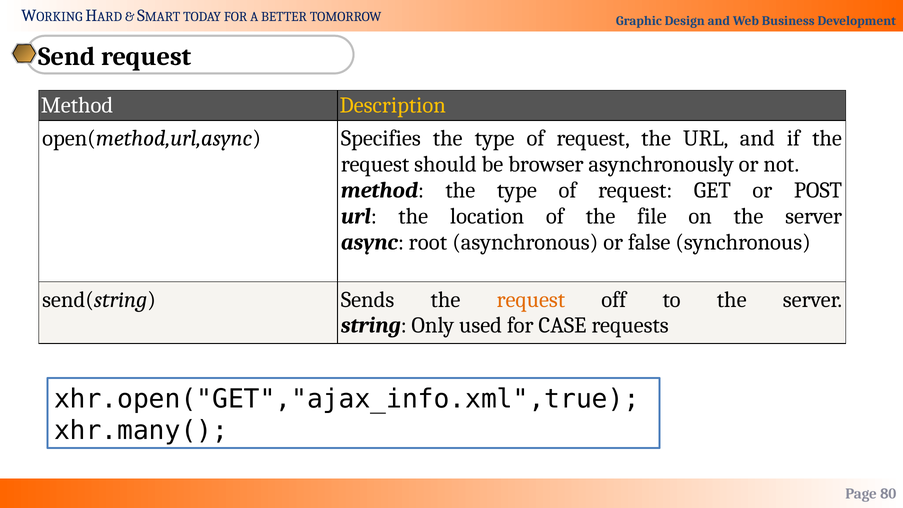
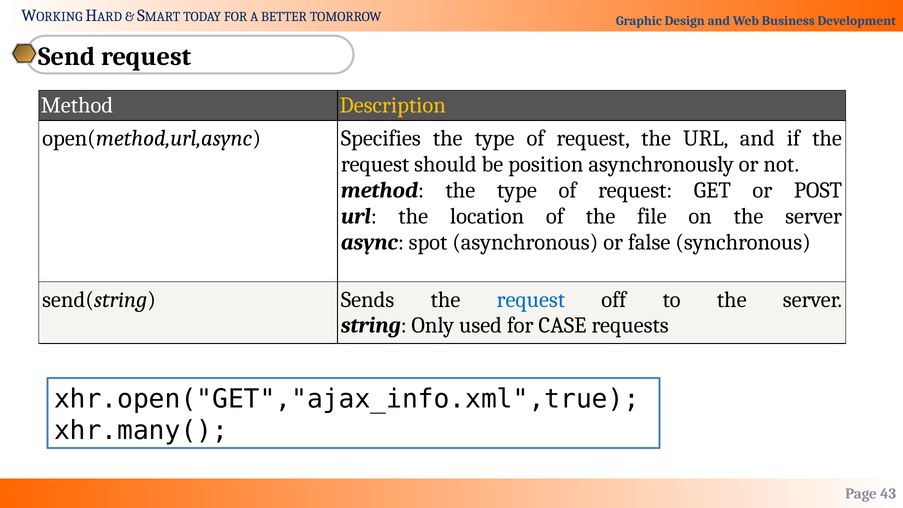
browser: browser -> position (546, 164)
root: root -> spot (428, 242)
request colour: orange -> blue (531, 300)
80: 80 -> 43 (888, 494)
